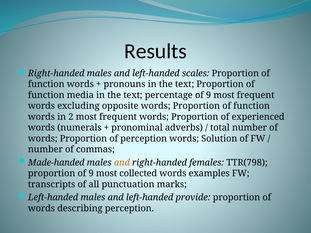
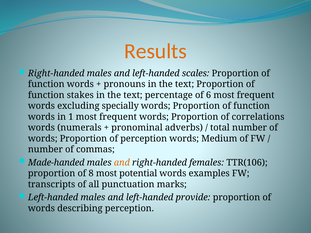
Results colour: black -> orange (155, 51)
media: media -> stakes (80, 95)
percentage of 9: 9 -> 6 (209, 95)
opposite: opposite -> specially (120, 106)
2: 2 -> 1 (71, 117)
experienced: experienced -> correlations (258, 117)
Solution: Solution -> Medium (219, 139)
TTR(798: TTR(798 -> TTR(106 (247, 163)
proportion of 9: 9 -> 8 (91, 174)
collected: collected -> potential (138, 174)
